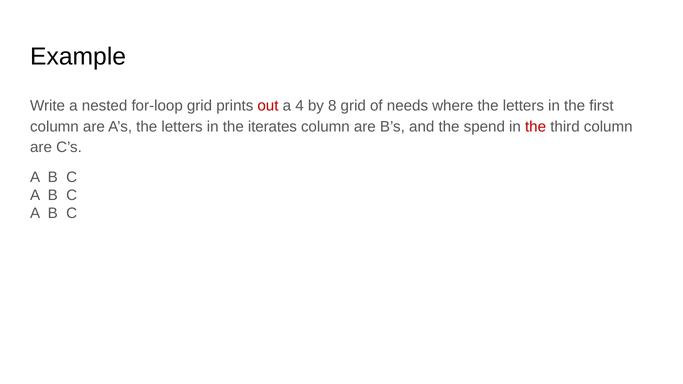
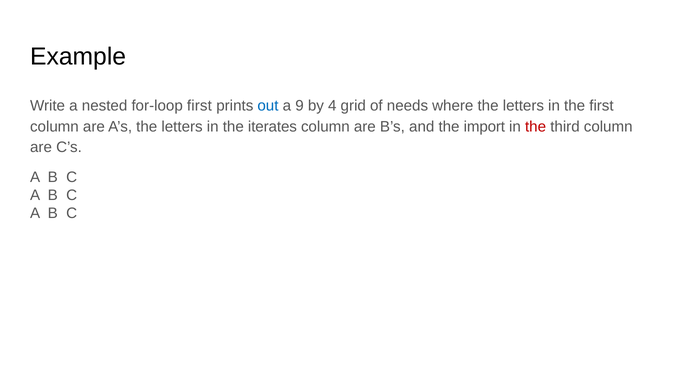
for-loop grid: grid -> first (199, 106)
out colour: red -> blue (268, 106)
4: 4 -> 9 (300, 106)
8: 8 -> 4 (332, 106)
spend: spend -> import (484, 127)
